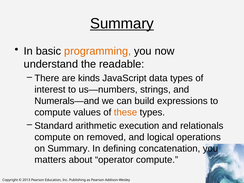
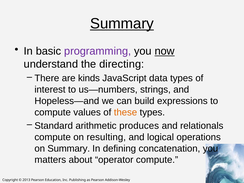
programming colour: orange -> purple (98, 51)
now underline: none -> present (165, 51)
readable: readable -> directing (122, 64)
Numerals—and: Numerals—and -> Hopeless—and (67, 101)
execution: execution -> produces (139, 126)
removed: removed -> resulting (106, 137)
